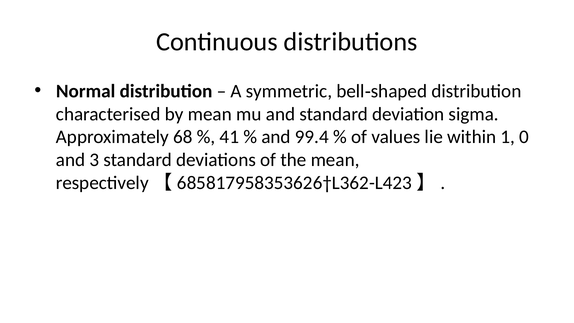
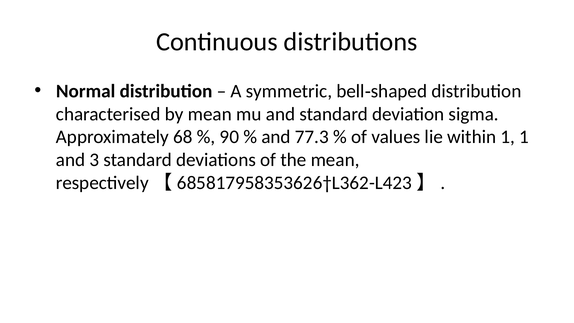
41: 41 -> 90 (229, 137)
99.4: 99.4 -> 77.3 (312, 137)
1 0: 0 -> 1 (524, 137)
